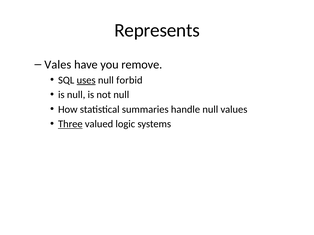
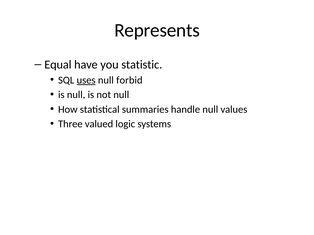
Vales: Vales -> Equal (58, 65)
remove: remove -> statistic (142, 65)
Three underline: present -> none (70, 124)
